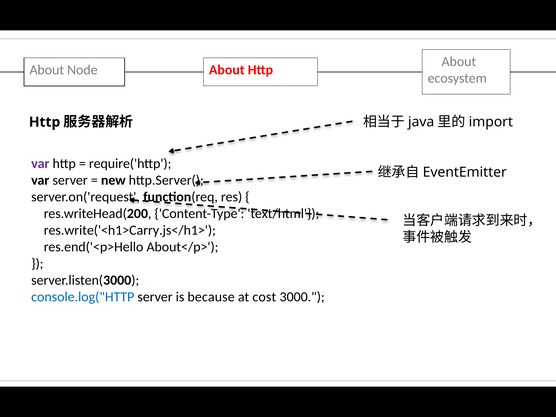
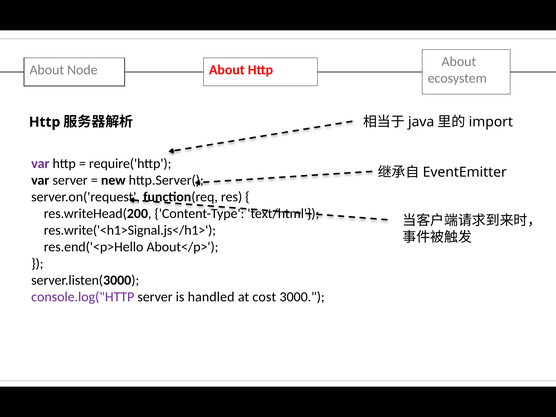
res.write('<h1>Carry.js</h1>: res.write('<h1>Carry.js</h1> -> res.write('<h1>Signal.js</h1> (130, 230)
console.log("HTTP colour: blue -> purple (83, 297)
because: because -> handled (211, 297)
